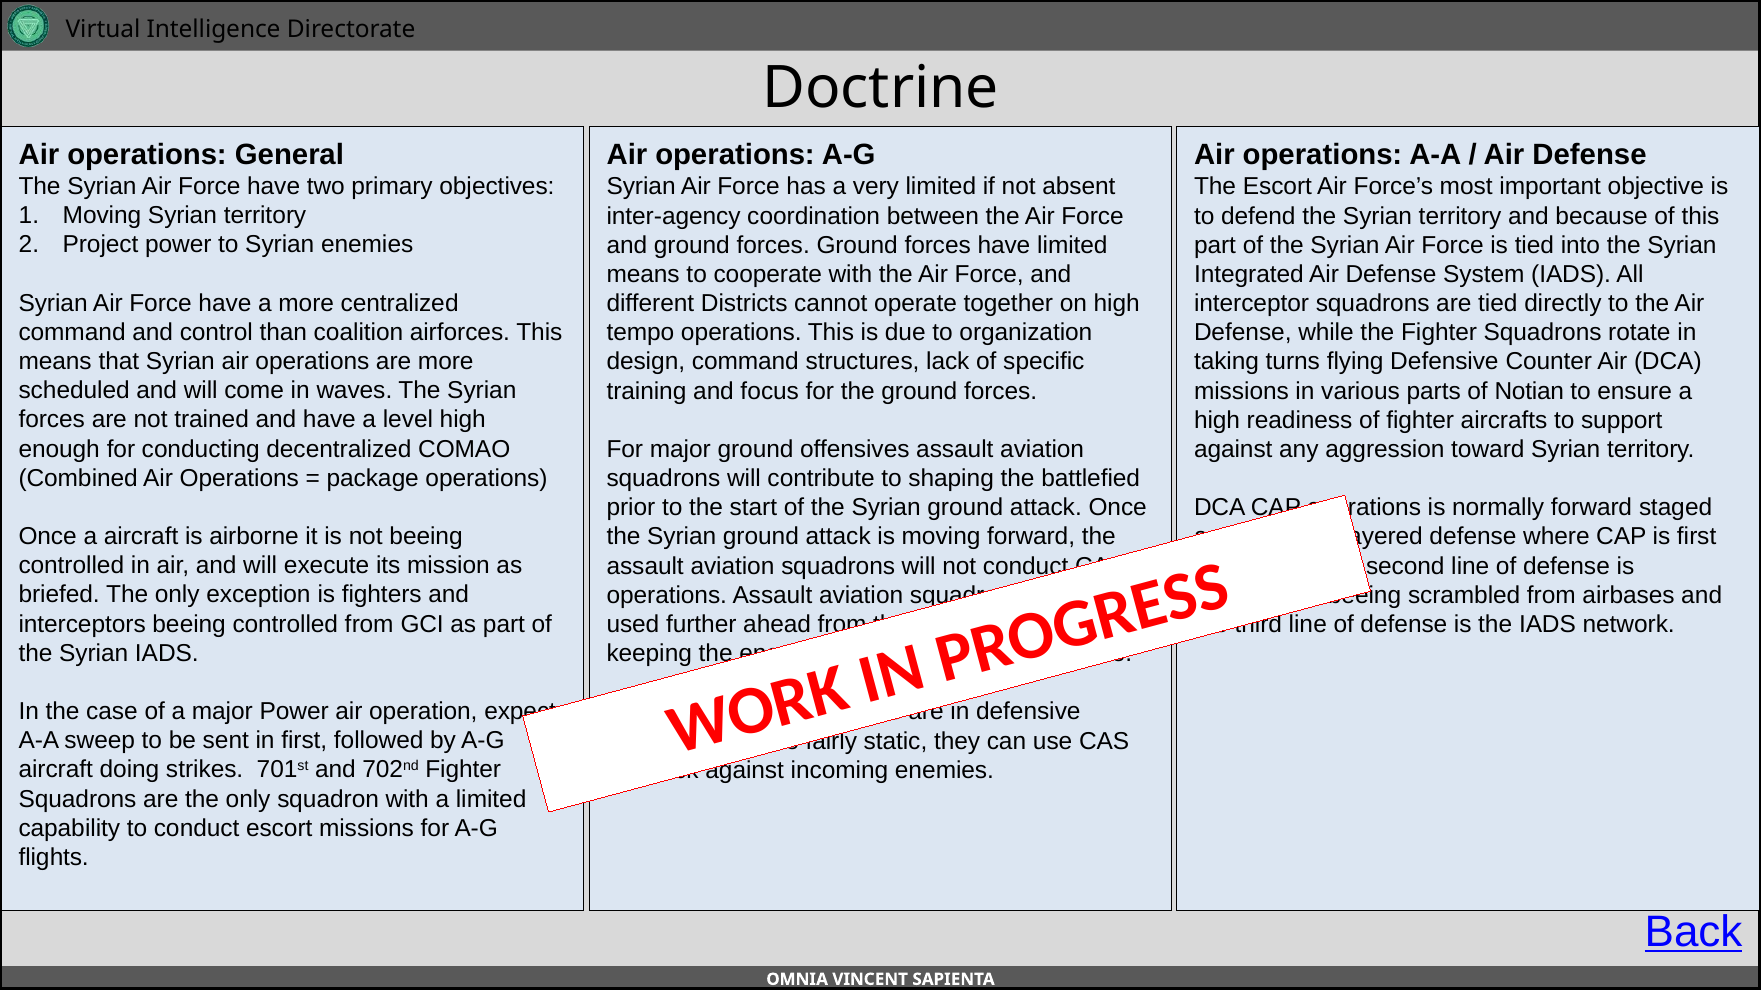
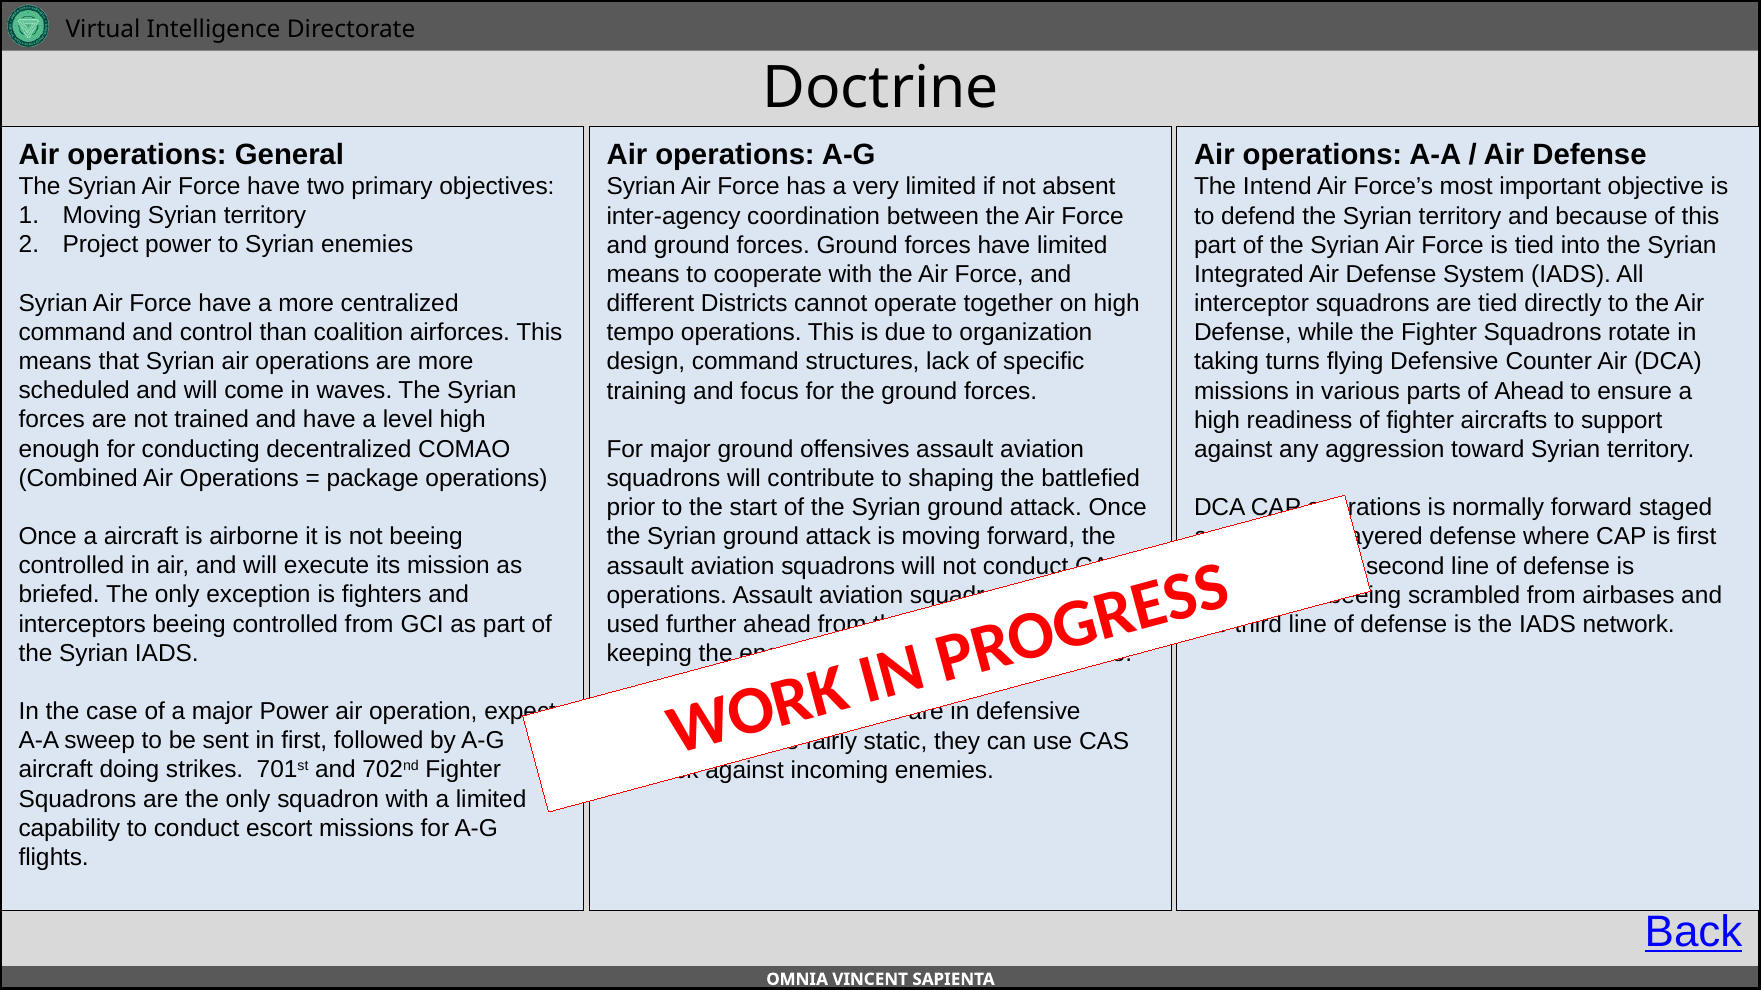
The Escort: Escort -> Intend (1277, 187)
of Notian: Notian -> Ahead (1529, 391)
